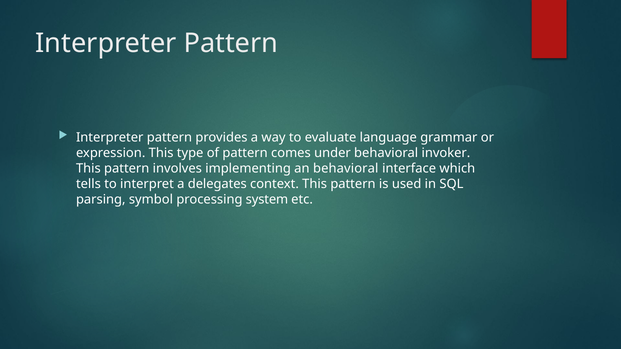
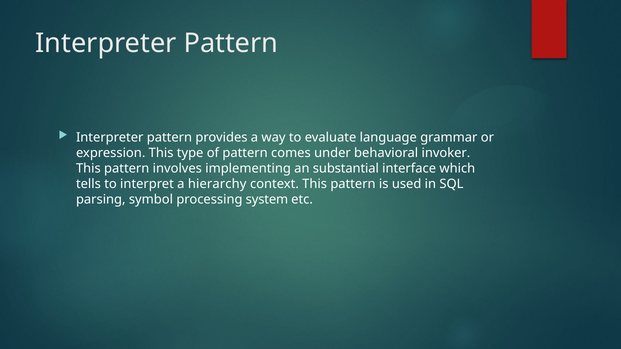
an behavioral: behavioral -> substantial (346, 169)
delegates: delegates -> hierarchy (217, 184)
